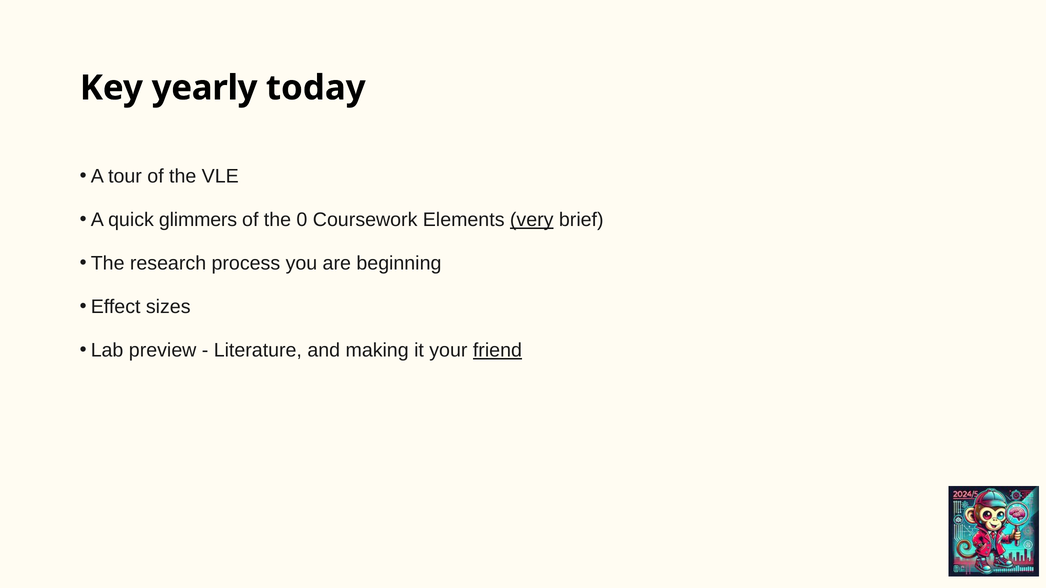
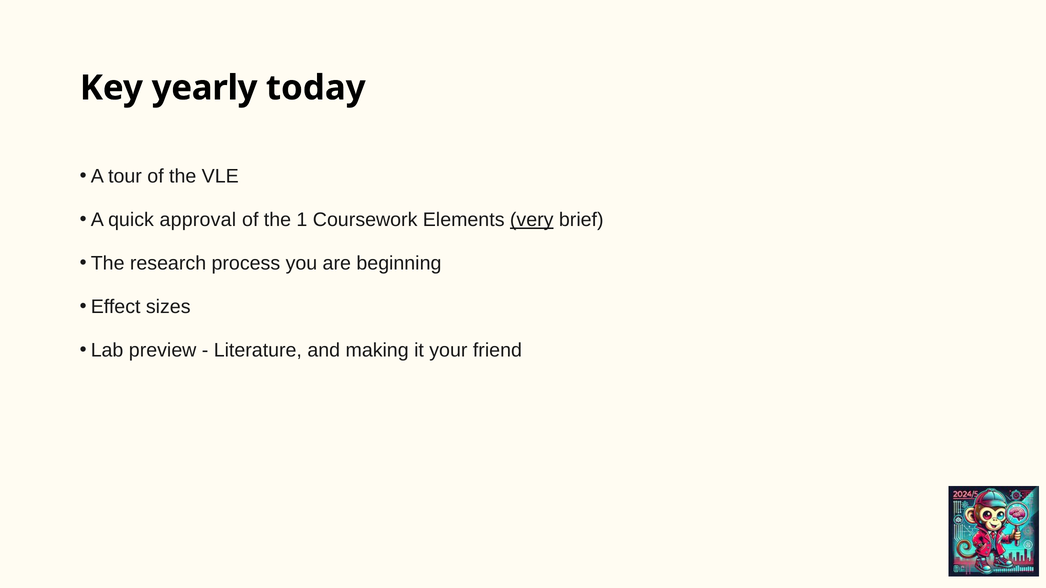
glimmers: glimmers -> approval (198, 220)
0: 0 -> 1 (302, 220)
friend underline: present -> none (497, 351)
